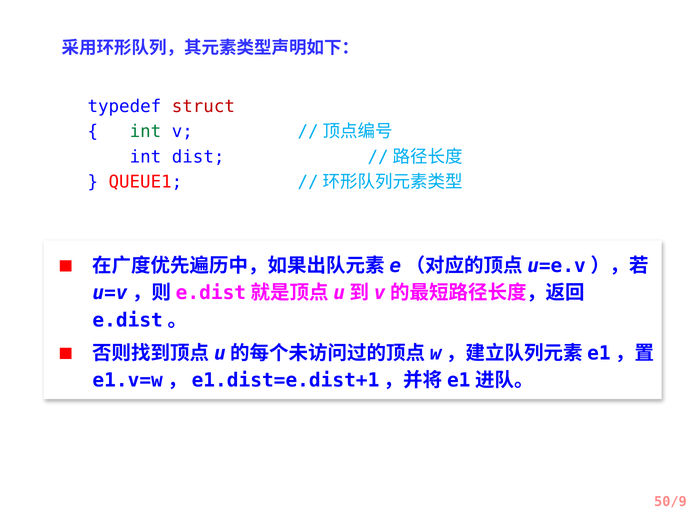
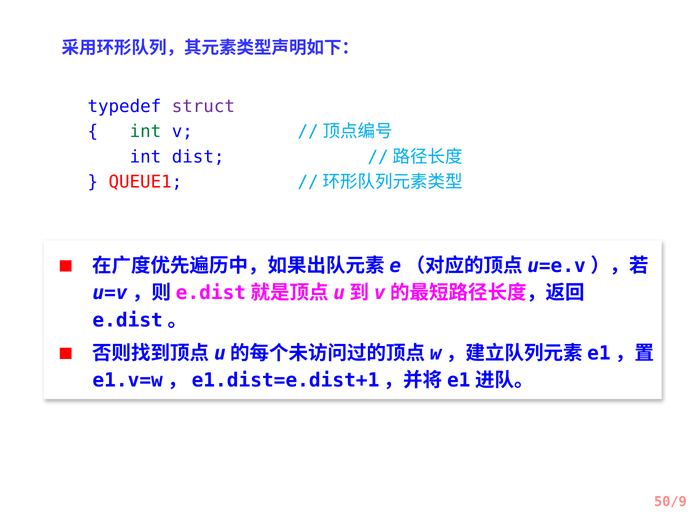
struct colour: red -> purple (203, 106)
